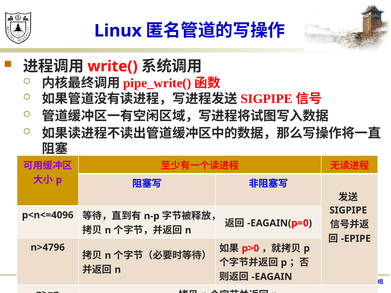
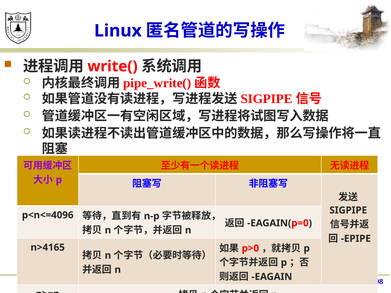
n>4796: n>4796 -> n>4165 (48, 248)
